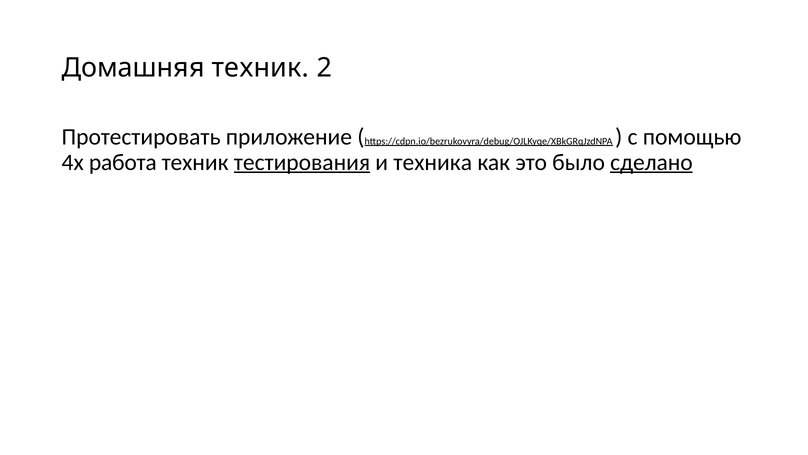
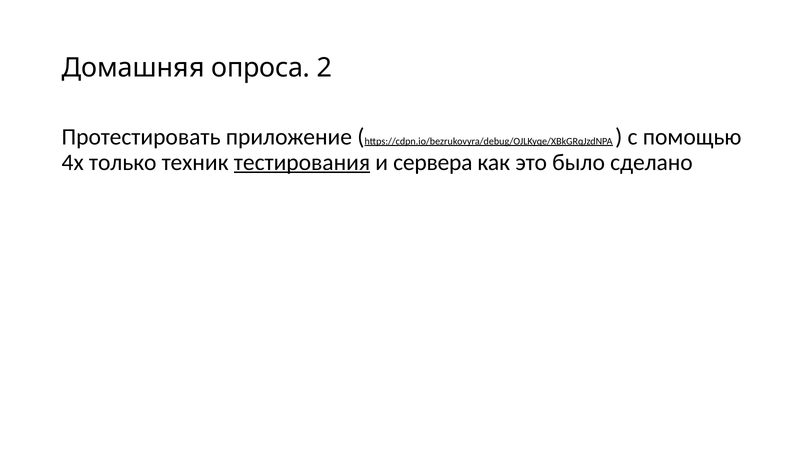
Домашняя техник: техник -> опроса (261, 68)
работа: работа -> только (123, 162)
техника: техника -> сервера (433, 162)
сделано underline: present -> none (651, 162)
